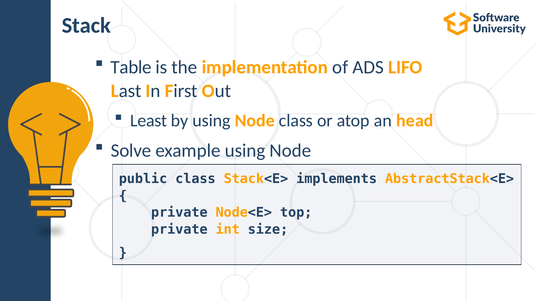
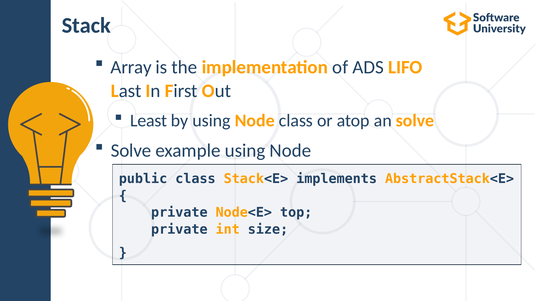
Table: Table -> Array (131, 67)
an head: head -> solve (415, 121)
